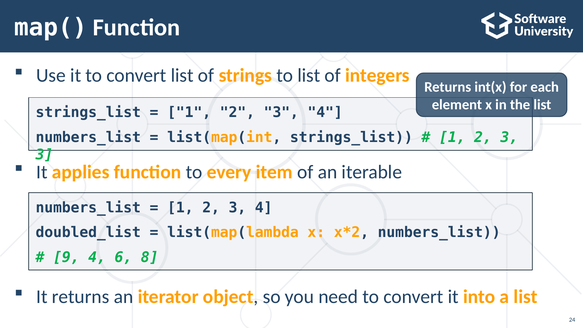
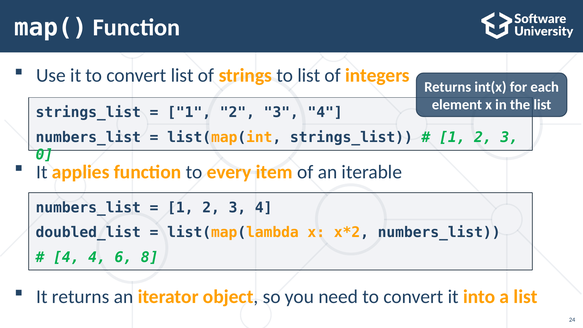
3: 3 -> 0 (44, 155)
9: 9 -> 4 (66, 257)
